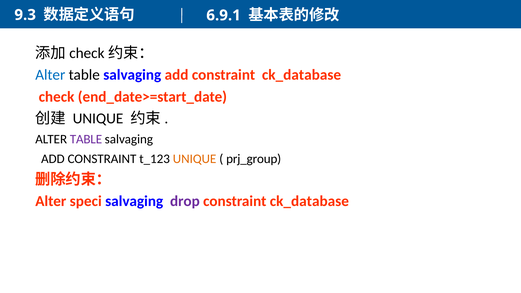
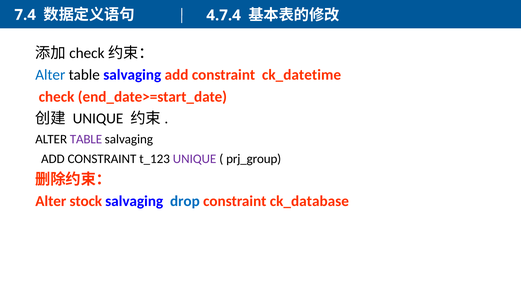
9.3: 9.3 -> 7.4 (25, 15)
6.9.1: 6.9.1 -> 4.7.4 (224, 15)
add constraint ck_database: ck_database -> ck_datetime (302, 75)
UNIQUE colour: orange -> purple (195, 159)
speci: speci -> stock (86, 201)
drop colour: purple -> blue (185, 201)
